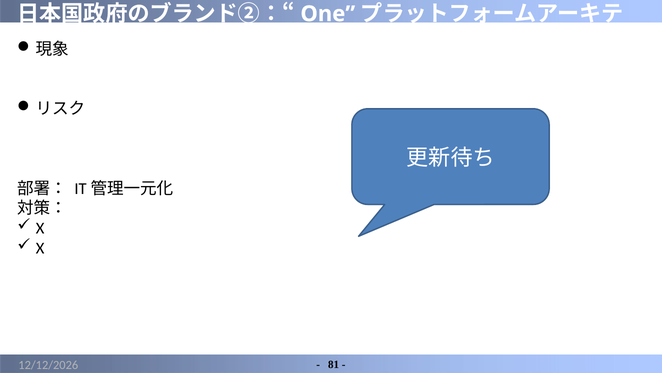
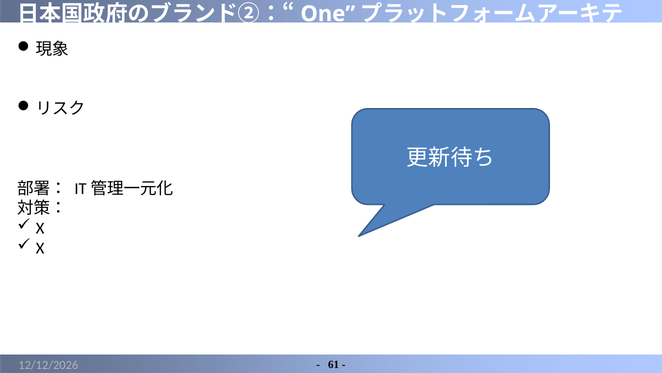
81: 81 -> 61 (334, 364)
